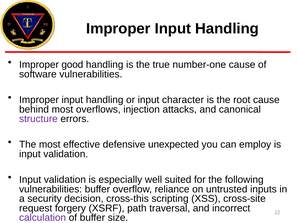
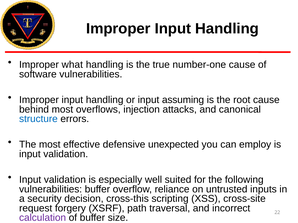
good: good -> what (72, 65)
character: character -> assuming (183, 100)
structure colour: purple -> blue (38, 119)
